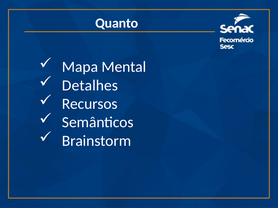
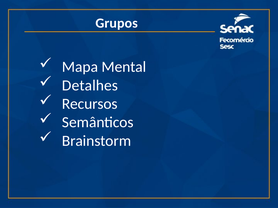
Quanto: Quanto -> Grupos (117, 23)
